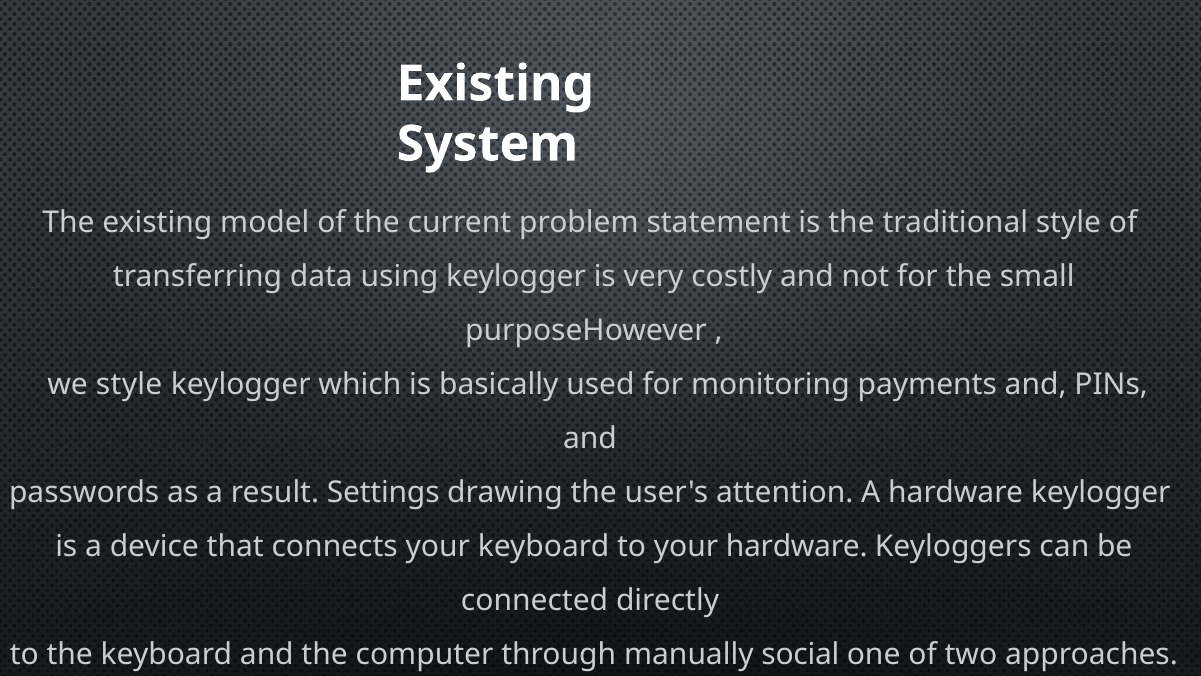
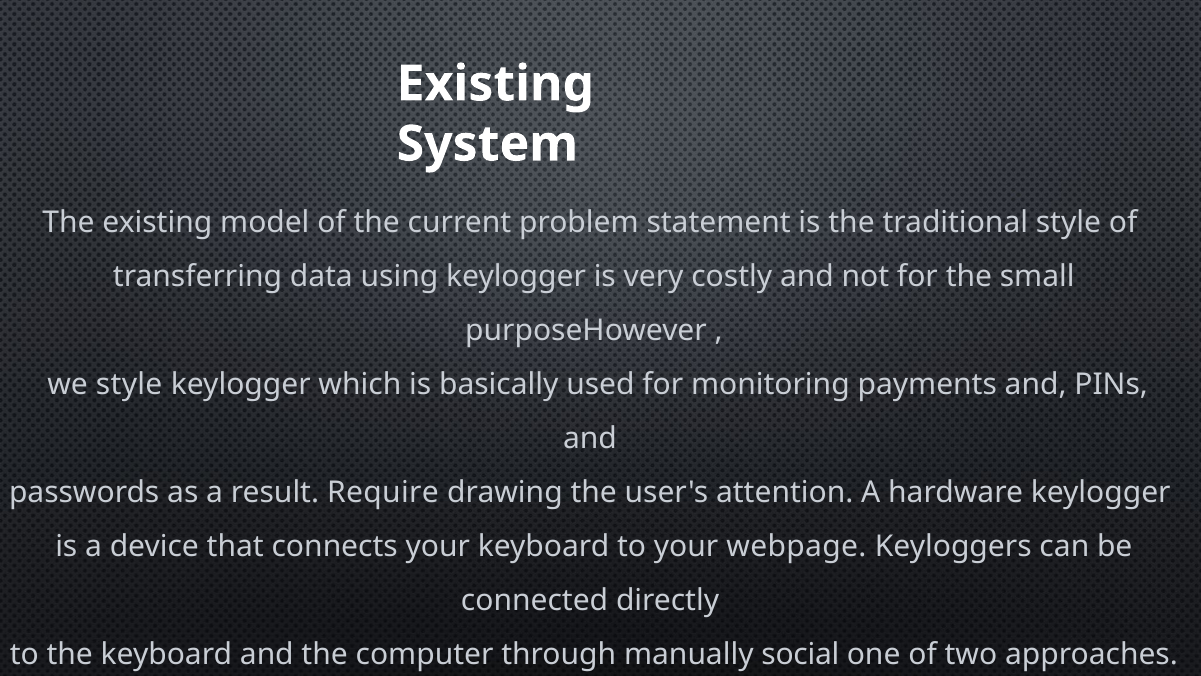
Settings: Settings -> Require (383, 492)
your hardware: hardware -> webpage (796, 546)
